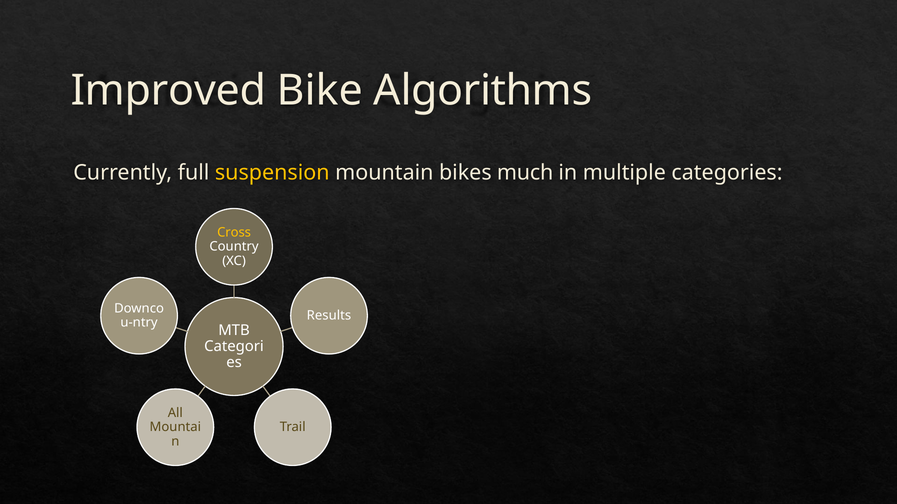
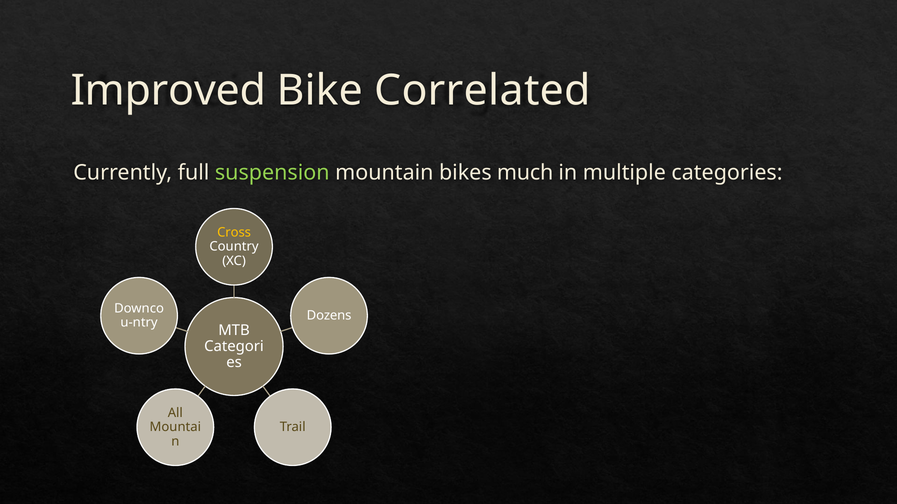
Algorithms: Algorithms -> Correlated (483, 91)
suspension colour: yellow -> light green (272, 173)
Results: Results -> Dozens (329, 316)
